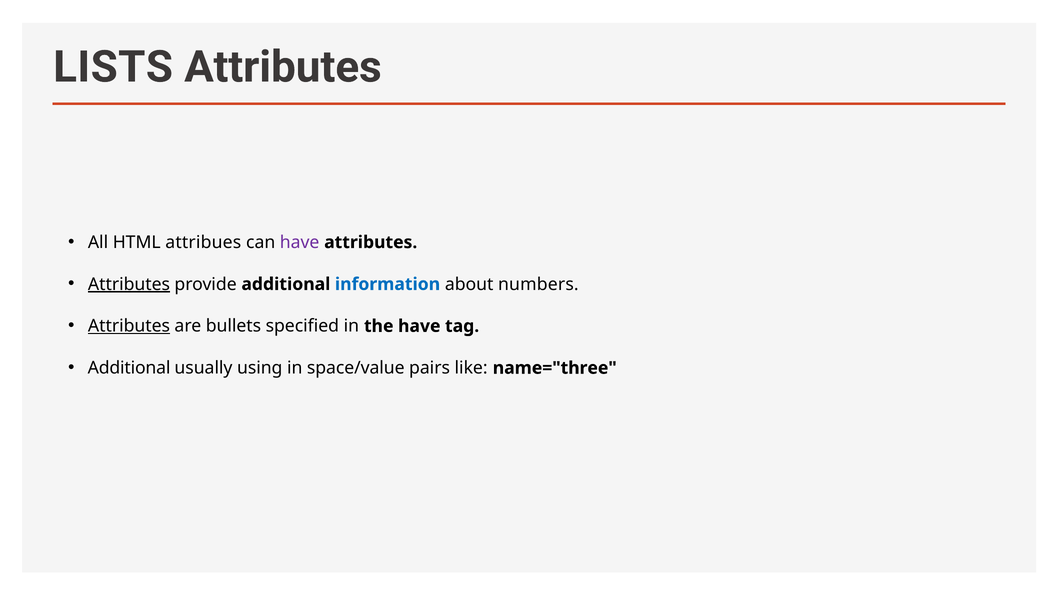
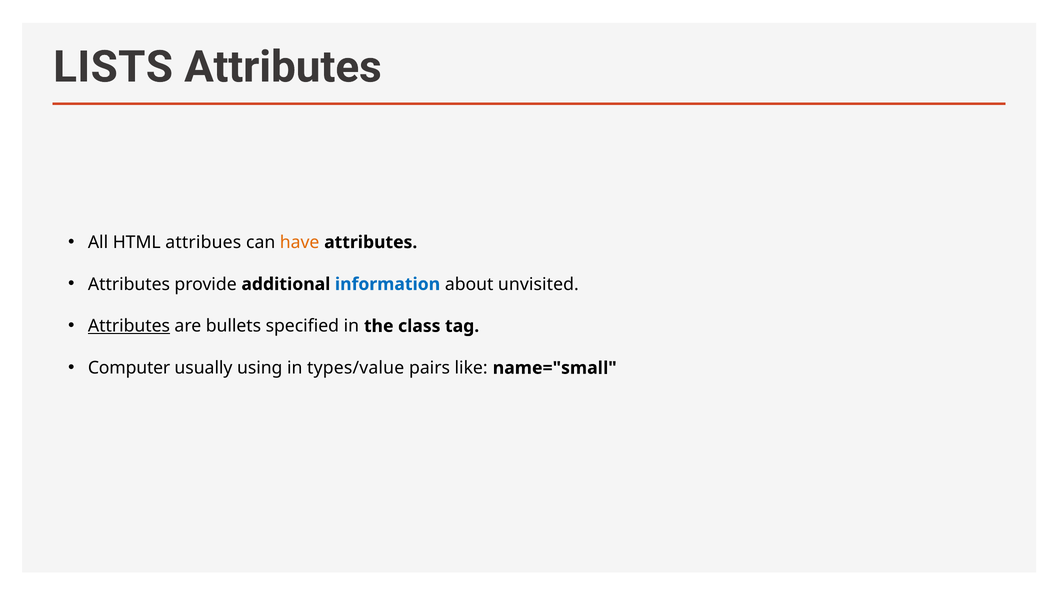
have colour: purple -> orange (300, 242)
Attributes underline: present -> none (129, 284)
numbers: numbers -> unvisited (538, 284)
the have: have -> class (419, 326)
Additional: Additional -> Computer (129, 368)
space/value: space/value -> types/value (356, 368)
name="three: name="three -> name="small (555, 368)
